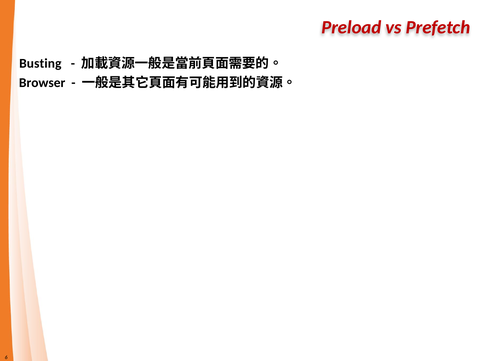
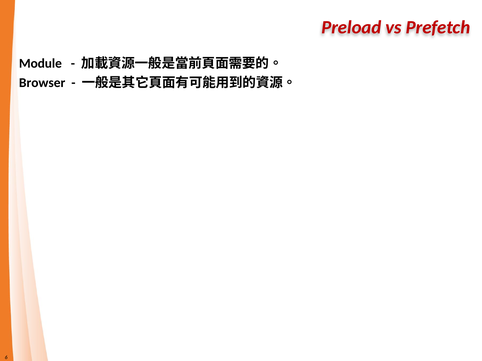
Busting: Busting -> Module (40, 64)
